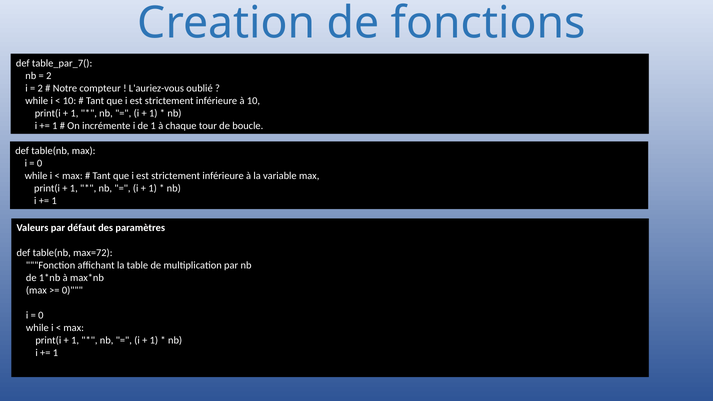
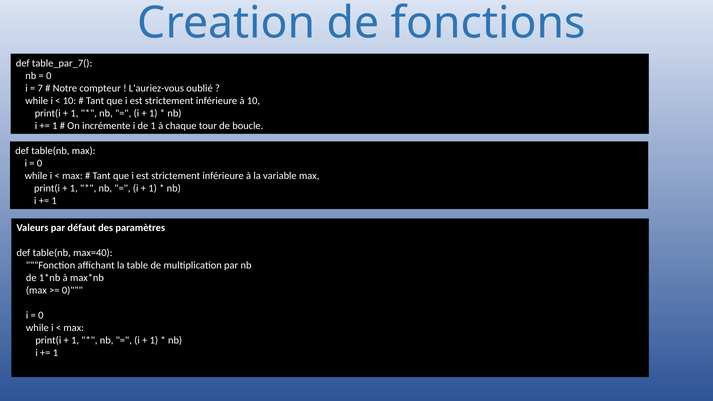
2: 2 -> 0 (49, 76)
2: 2 -> 7 (40, 88)
max=72: max=72 -> max=40 (93, 253)
